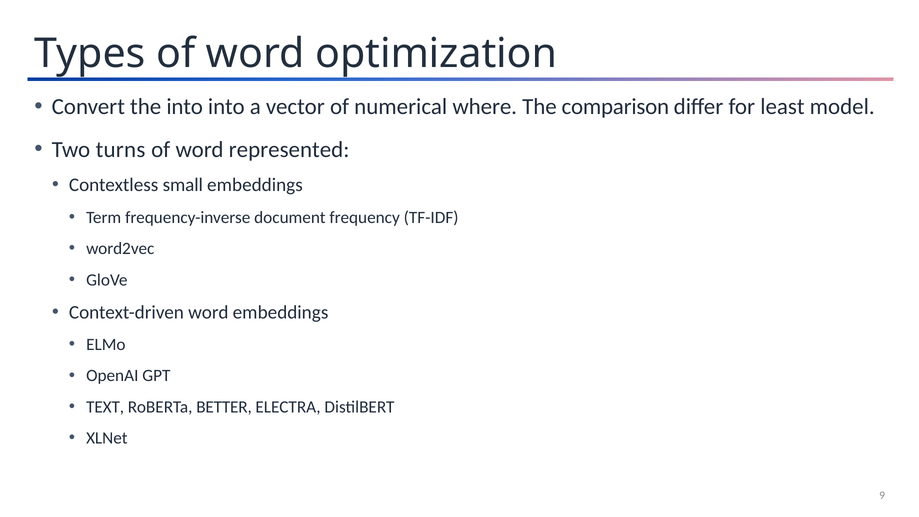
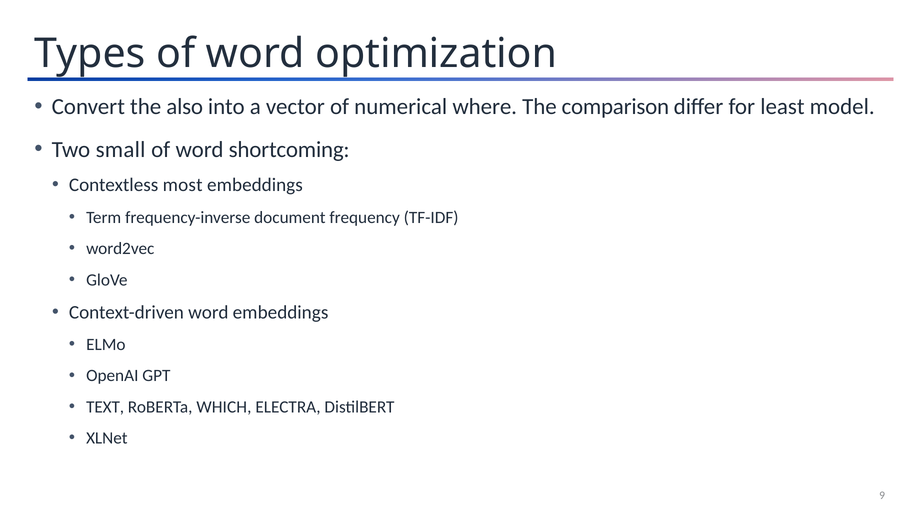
the into: into -> also (185, 107)
turns: turns -> small (121, 150)
represented: represented -> shortcoming (289, 150)
small: small -> most (183, 185)
BETTER: BETTER -> WHICH (224, 407)
